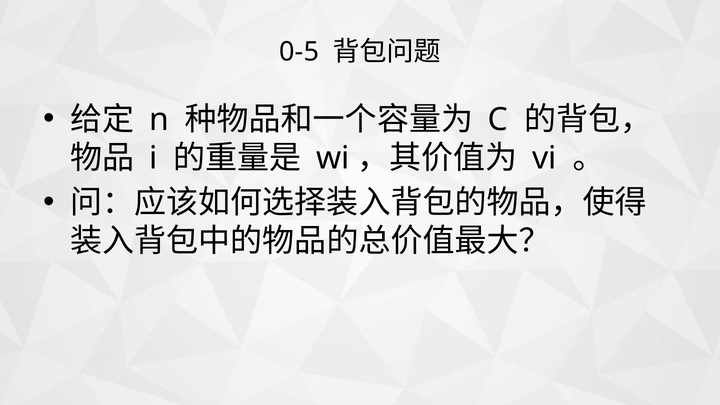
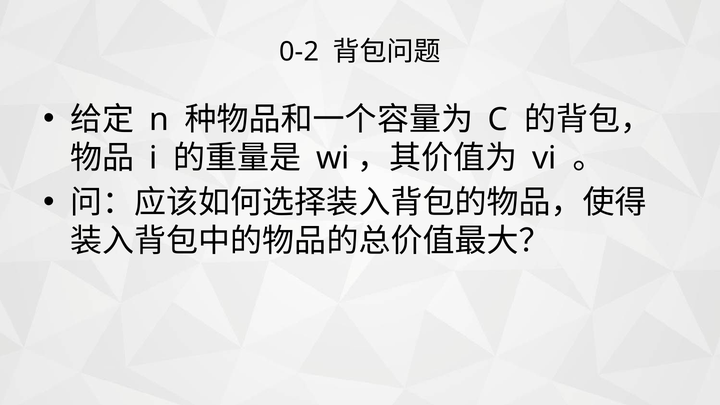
0-5: 0-5 -> 0-2 (299, 52)
